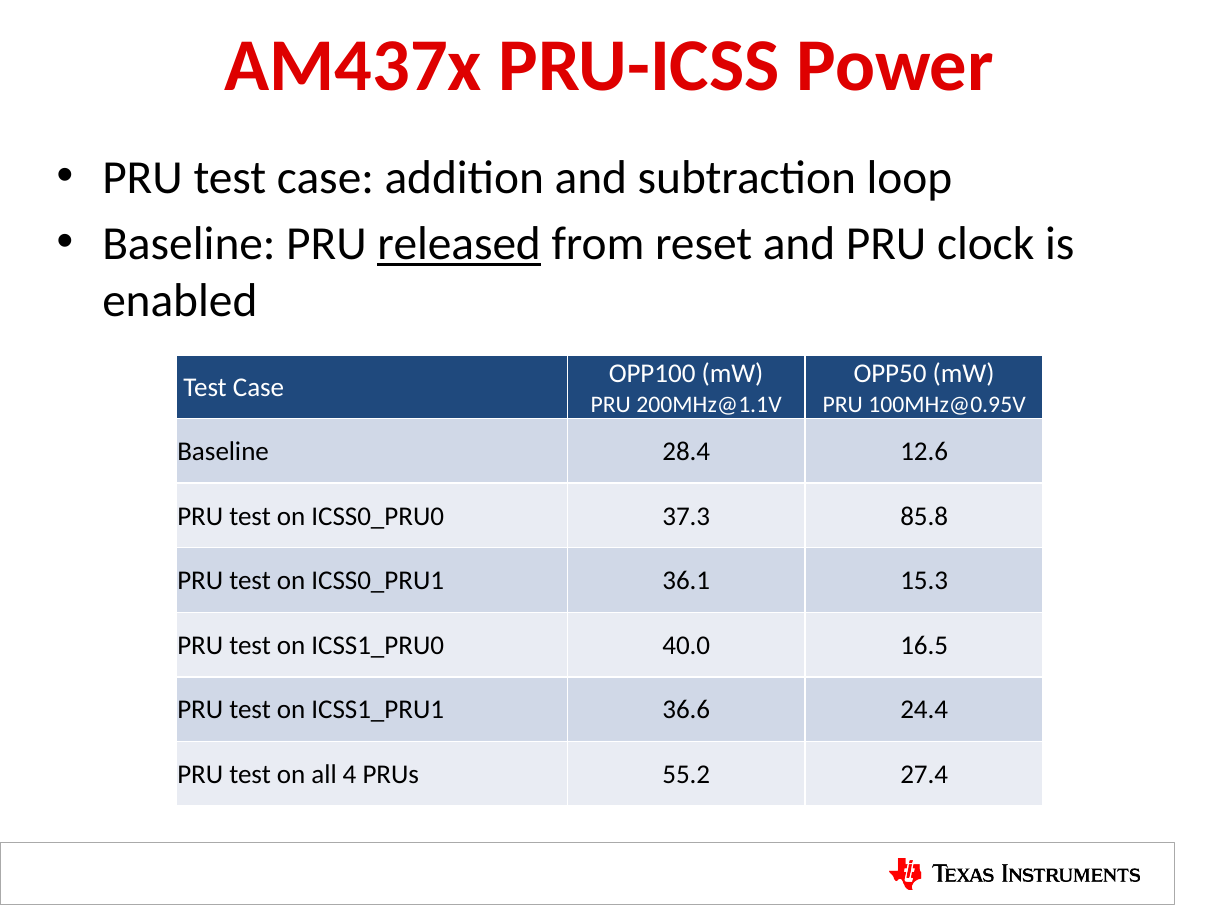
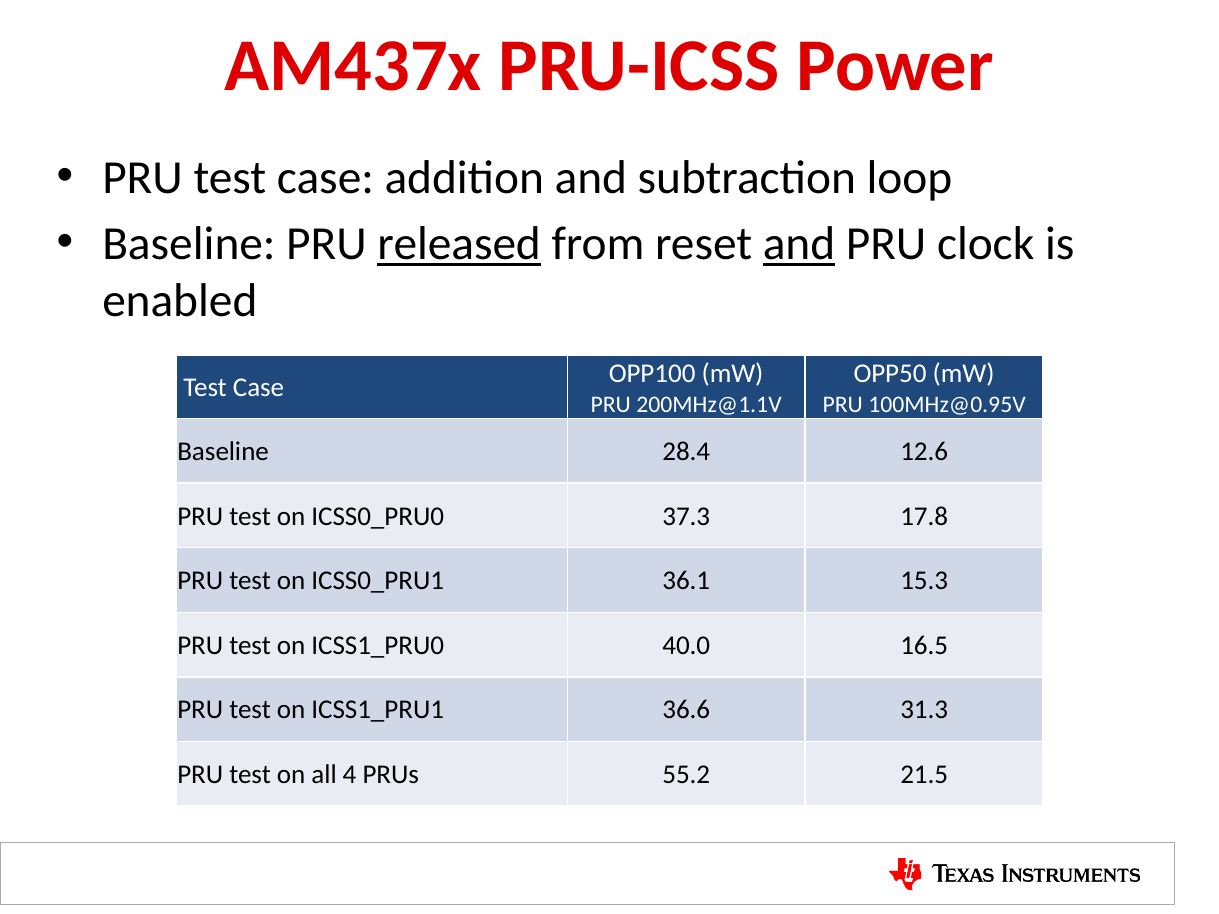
and underline: none -> present (799, 244)
85.8: 85.8 -> 17.8 (924, 517)
24.4: 24.4 -> 31.3 (924, 710)
27.4: 27.4 -> 21.5 (924, 775)
